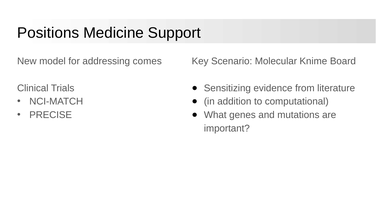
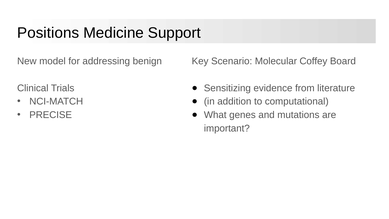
comes: comes -> benign (147, 61)
Knime: Knime -> Coffey (313, 61)
